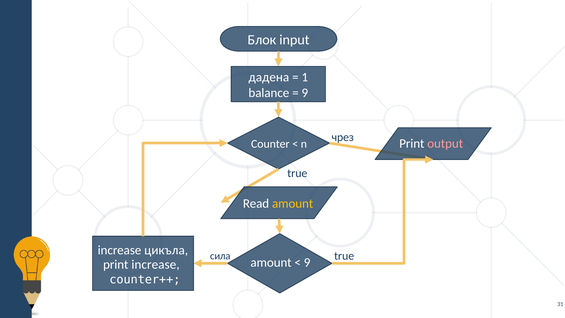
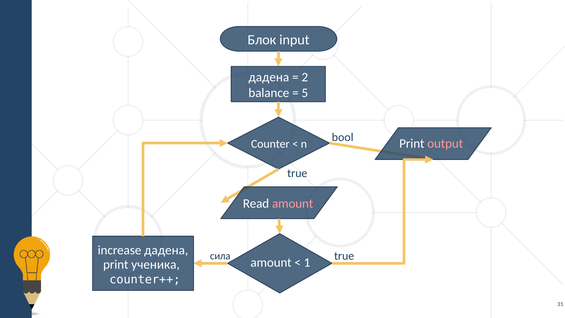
1: 1 -> 2 (305, 77)
9: 9 -> 5 (305, 93)
чрез: чрез -> bool (343, 137)
amount colour: yellow -> pink (293, 203)
increase цикъла: цикъла -> дадена (166, 250)
9: 9 -> 1 (307, 262)
print increase: increase -> ученика (156, 264)
